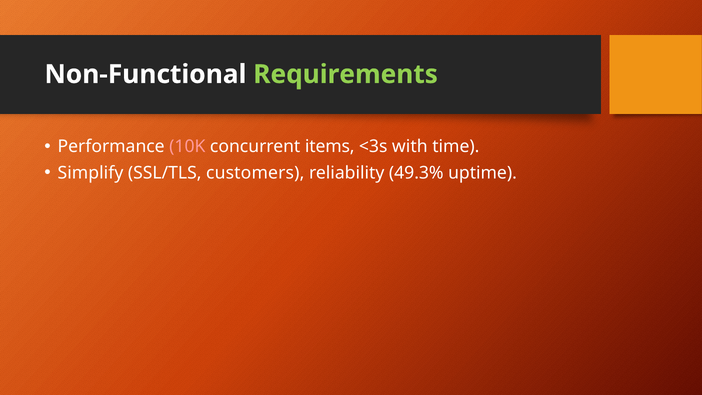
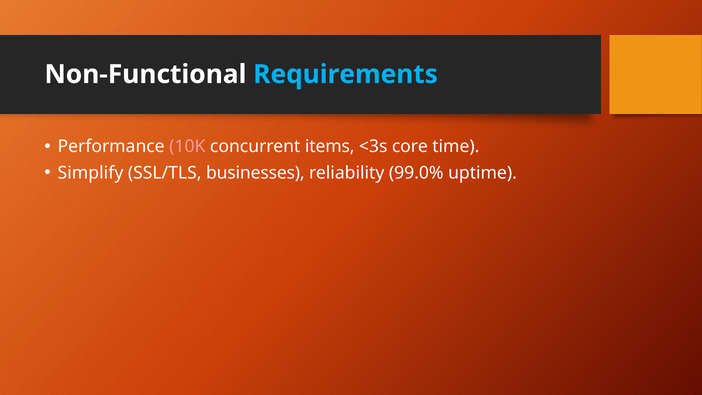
Requirements colour: light green -> light blue (346, 74)
with: with -> core (410, 147)
customers: customers -> businesses (255, 173)
49.3%: 49.3% -> 99.0% (416, 173)
